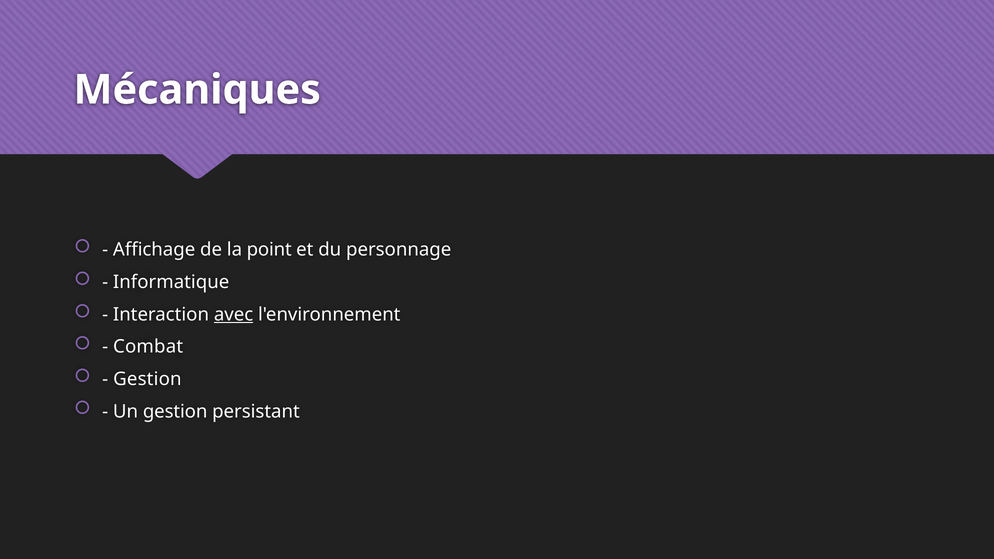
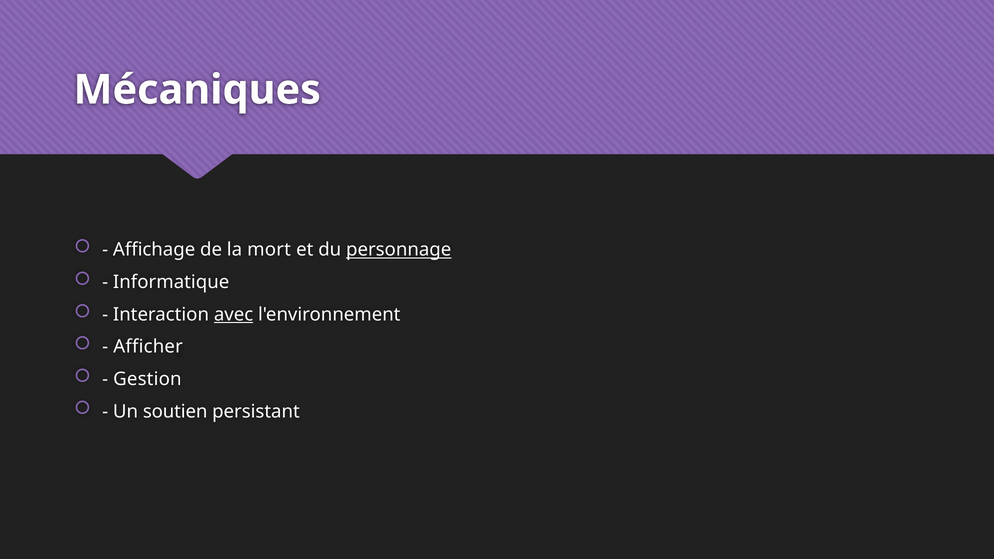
point: point -> mort (269, 250)
personnage underline: none -> present (399, 250)
Combat: Combat -> Afficher (148, 347)
Un gestion: gestion -> soutien (175, 411)
